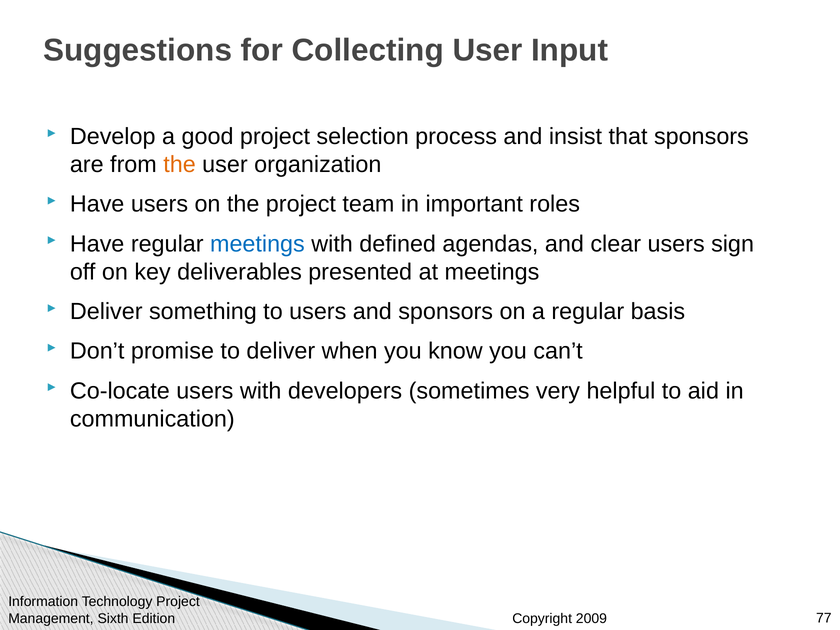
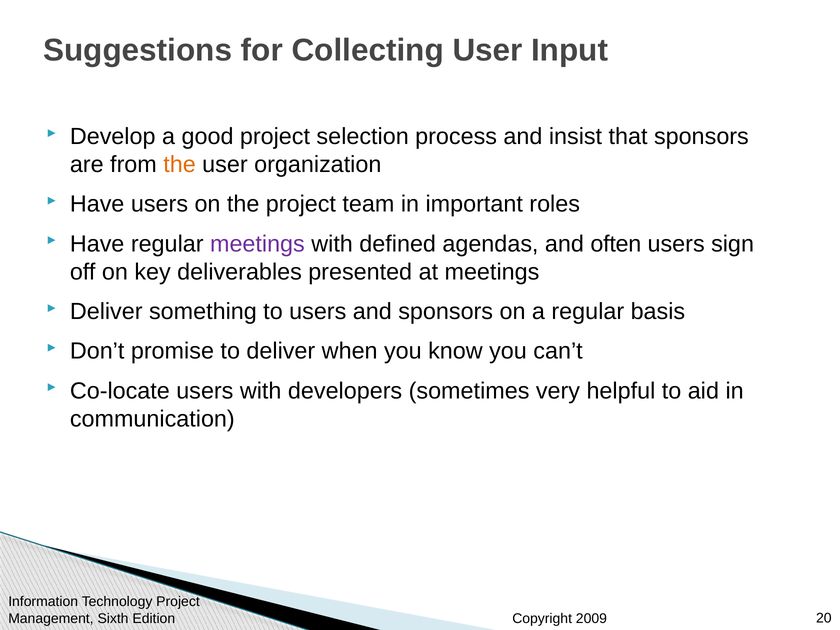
meetings colour: blue -> purple (257, 244)
clear: clear -> often (616, 244)
77: 77 -> 20 (824, 618)
